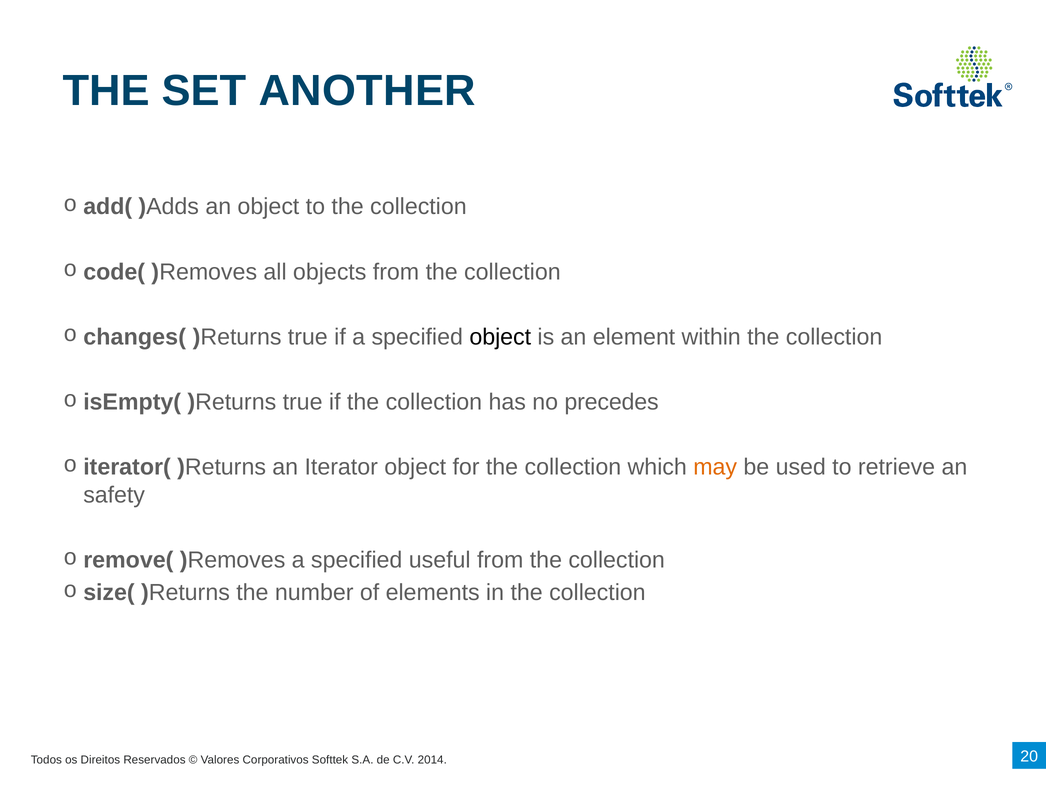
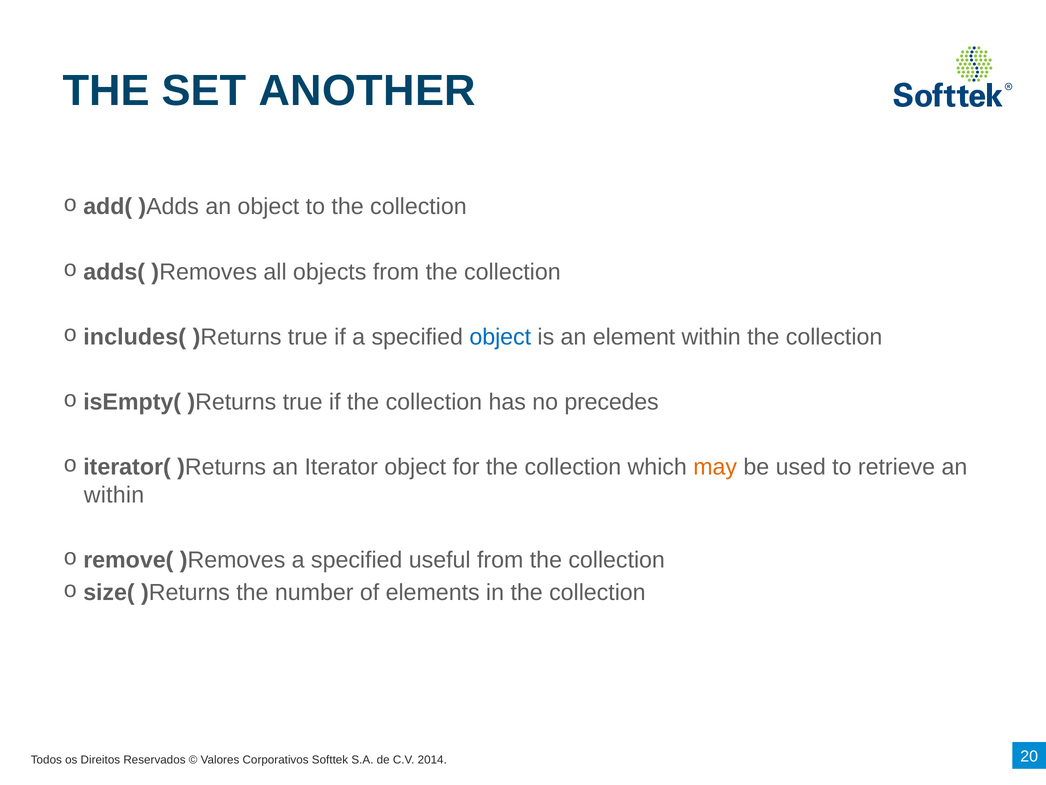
code(: code( -> adds( (114, 272)
changes(: changes( -> includes( (135, 337)
object colour: black -> blue (500, 337)
safety: safety -> within (114, 495)
